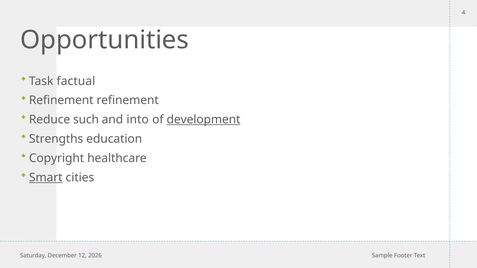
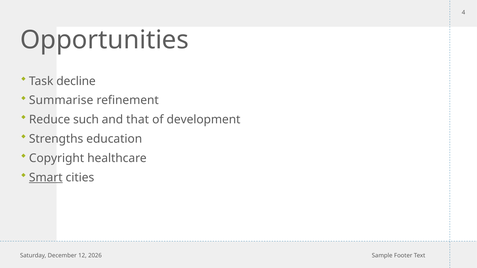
factual: factual -> decline (76, 81)
Refinement: Refinement -> Summarise (61, 100)
into: into -> that (138, 120)
development underline: present -> none (204, 120)
